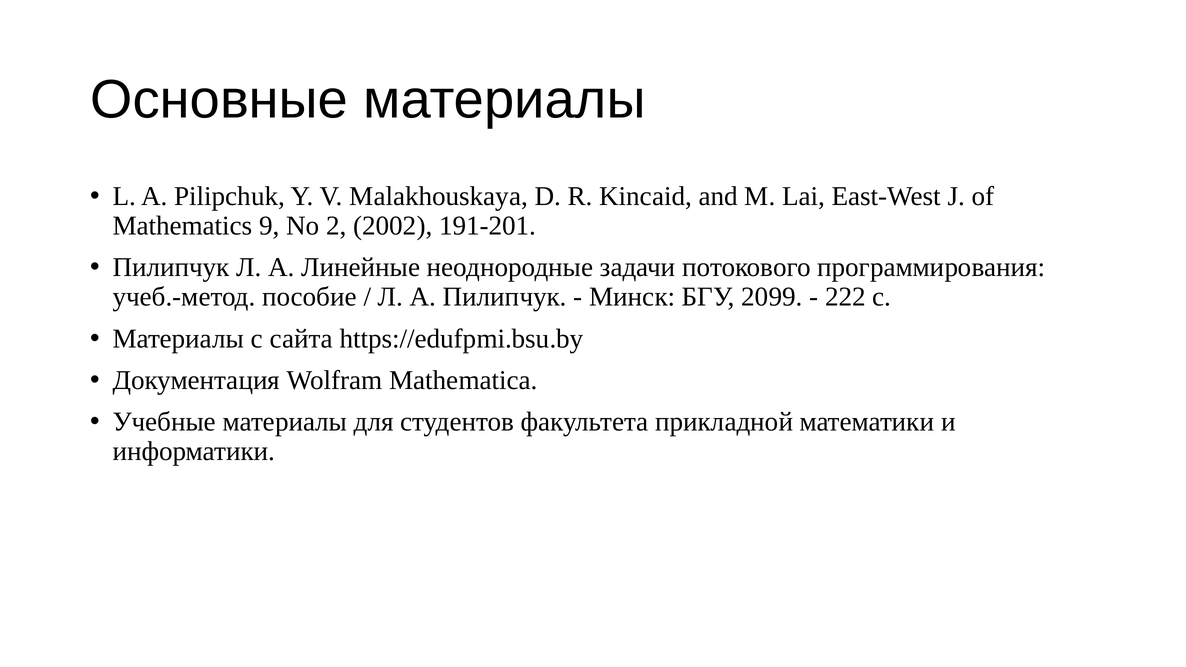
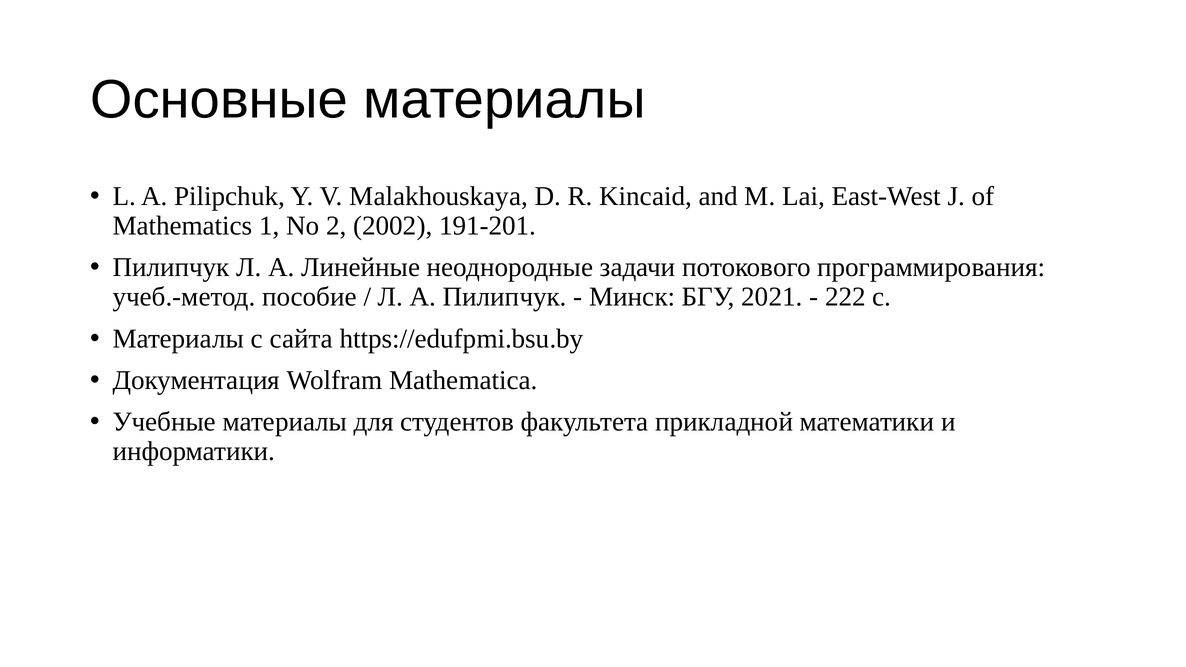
9: 9 -> 1 (269, 226)
2099: 2099 -> 2021 (772, 297)
